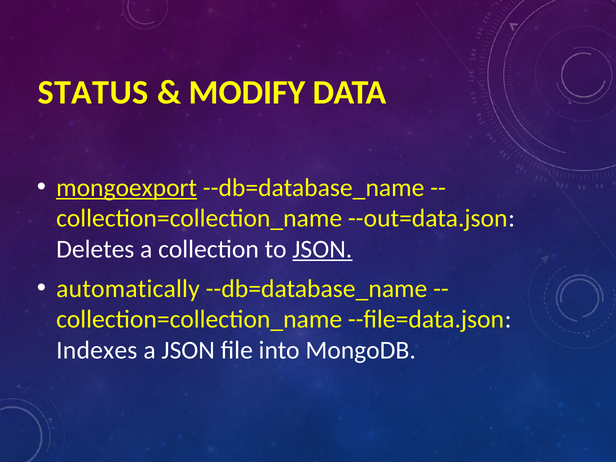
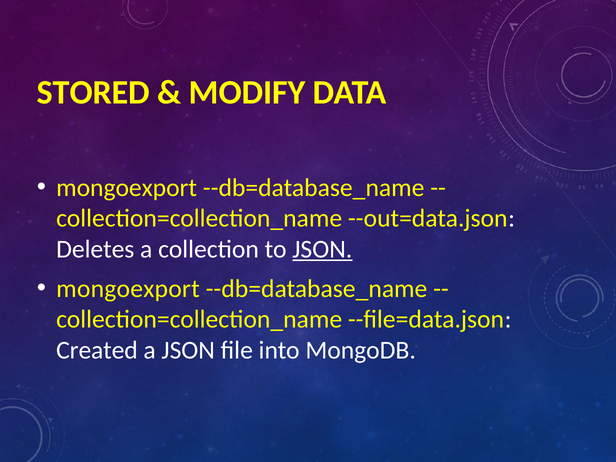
STATUS: STATUS -> STORED (93, 92)
mongoexport underline: present -> none (127, 188)
automatically: automatically -> mongoexport (128, 289)
Indexes: Indexes -> Created (97, 350)
